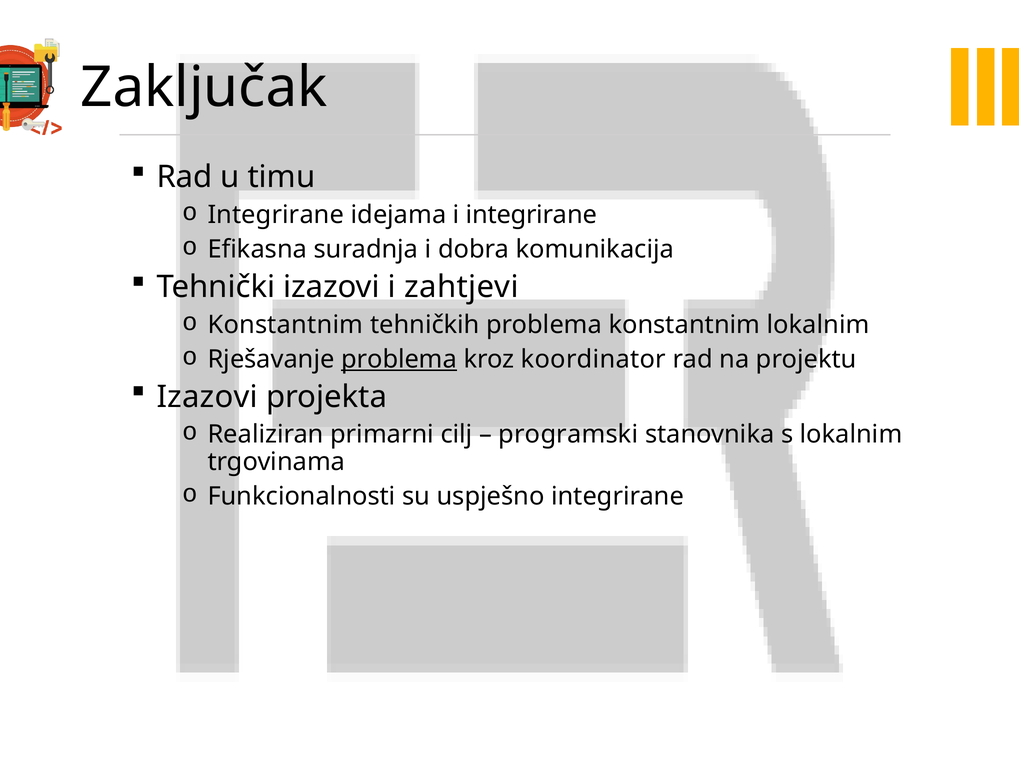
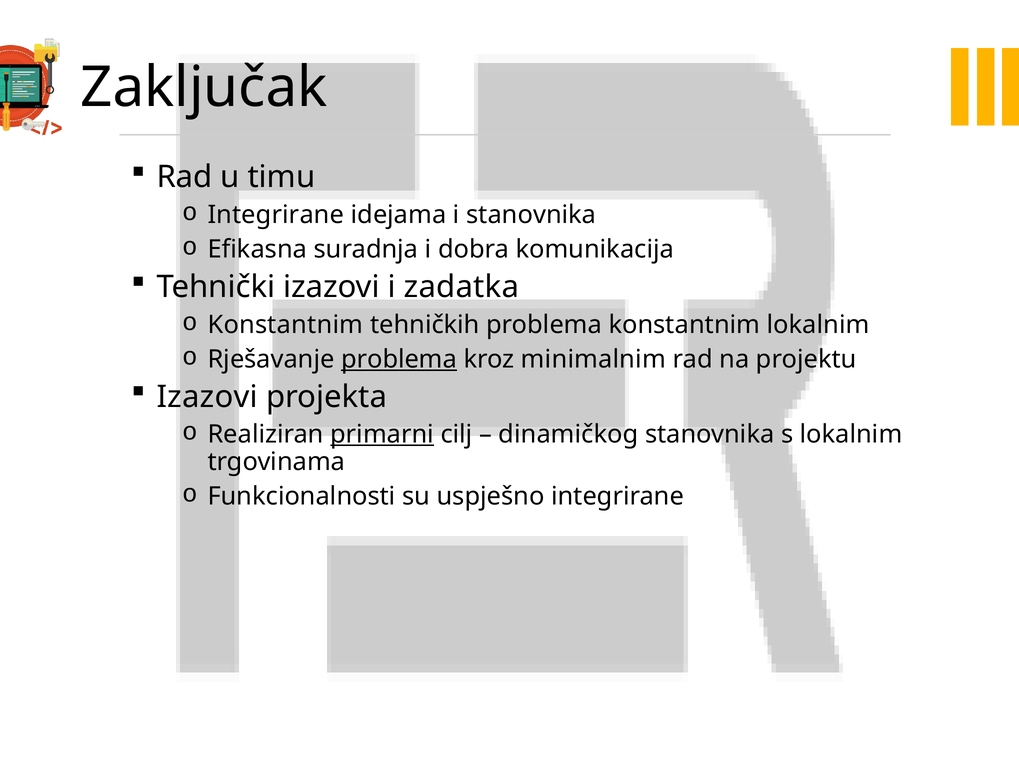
i integrirane: integrirane -> stanovnika (531, 215)
zahtjevi: zahtjevi -> zadatka (462, 287)
koordinator: koordinator -> minimalnim (593, 359)
primarni underline: none -> present (382, 435)
programski: programski -> dinamičkog (568, 435)
